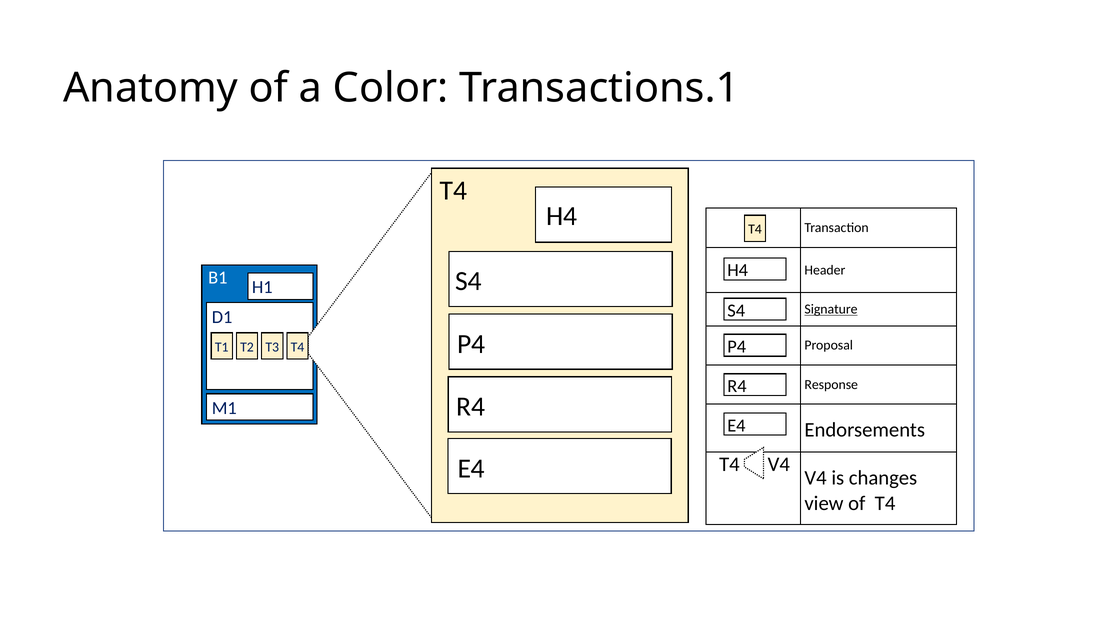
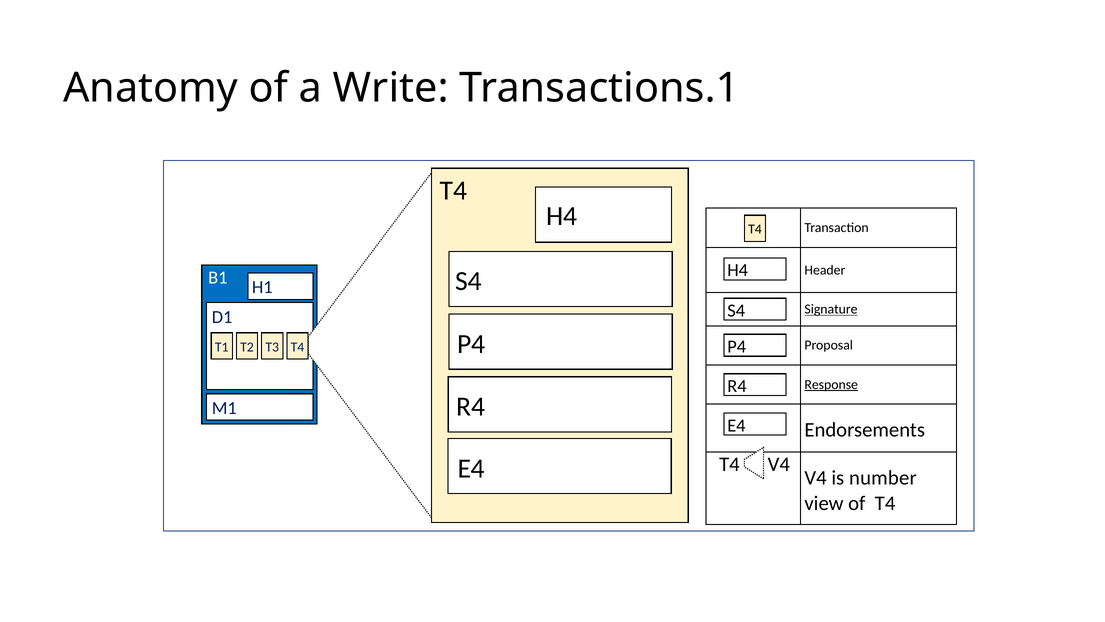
Color: Color -> Write (391, 88)
Response underline: none -> present (831, 384)
changes: changes -> number (883, 478)
